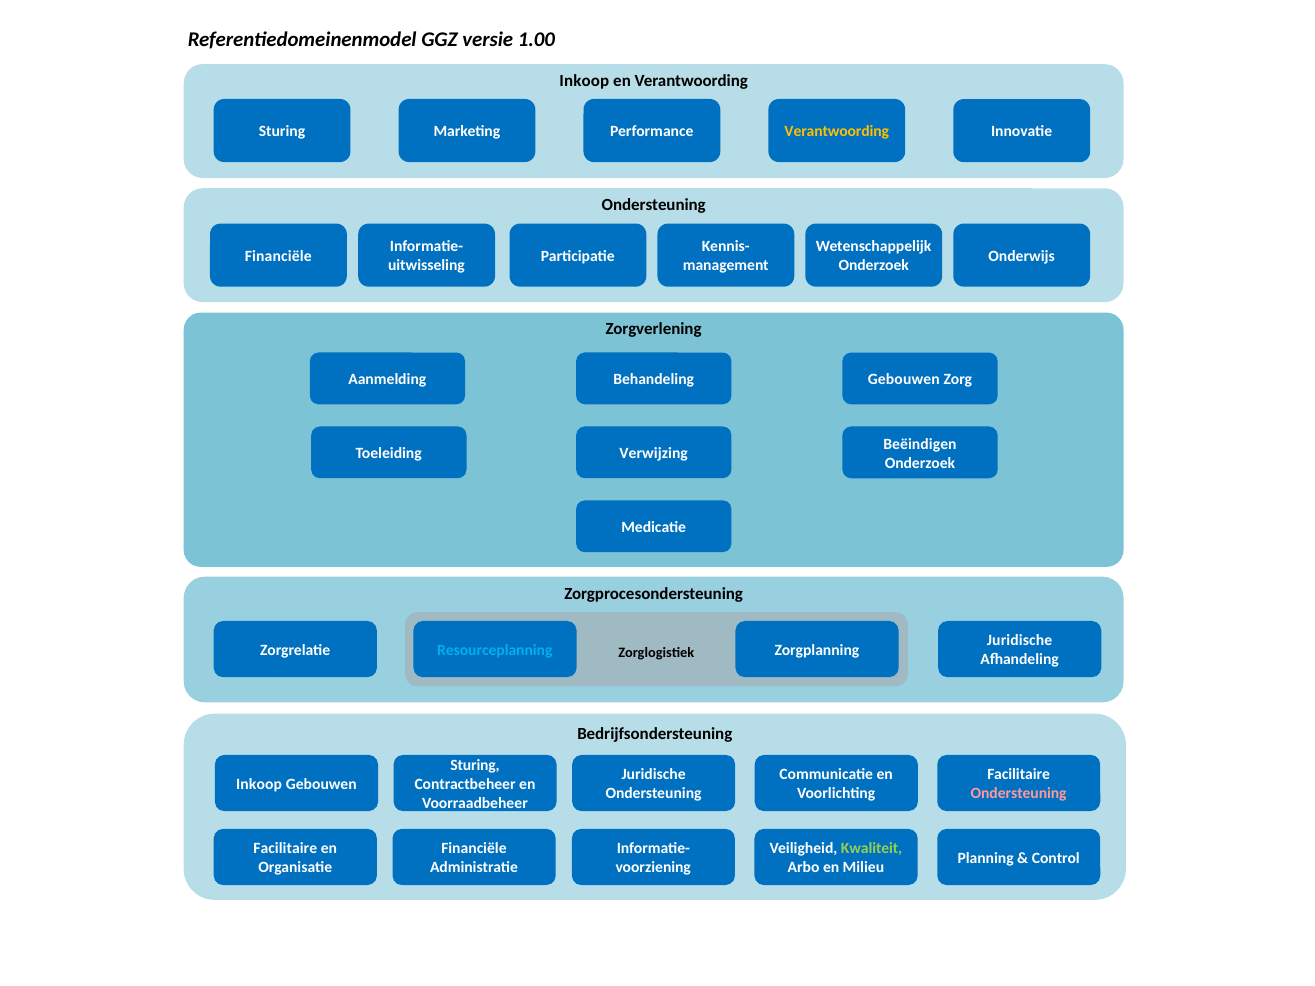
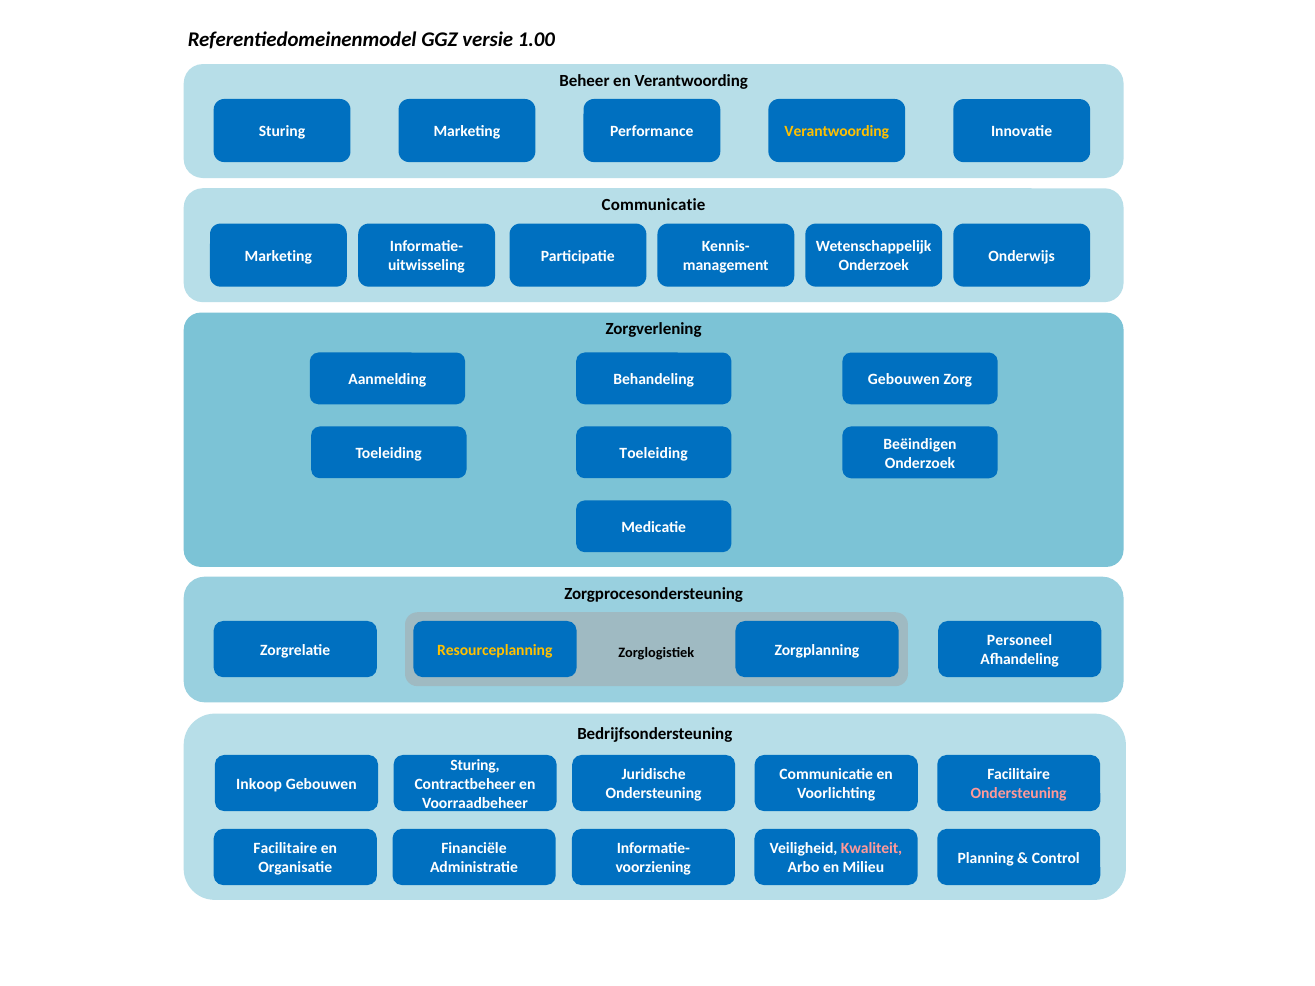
Inkoop: Inkoop -> Beheer (584, 81)
Ondersteuning: Ondersteuning -> Communicatie (654, 205)
Financiële: Financiële -> Marketing (278, 256)
Verwijzing: Verwijzing -> Toeleiding (654, 454)
Juridische: Juridische -> Personeel (1020, 641)
Resourceplanning colour: light blue -> yellow (495, 650)
Kwaliteit colour: light green -> pink (872, 849)
